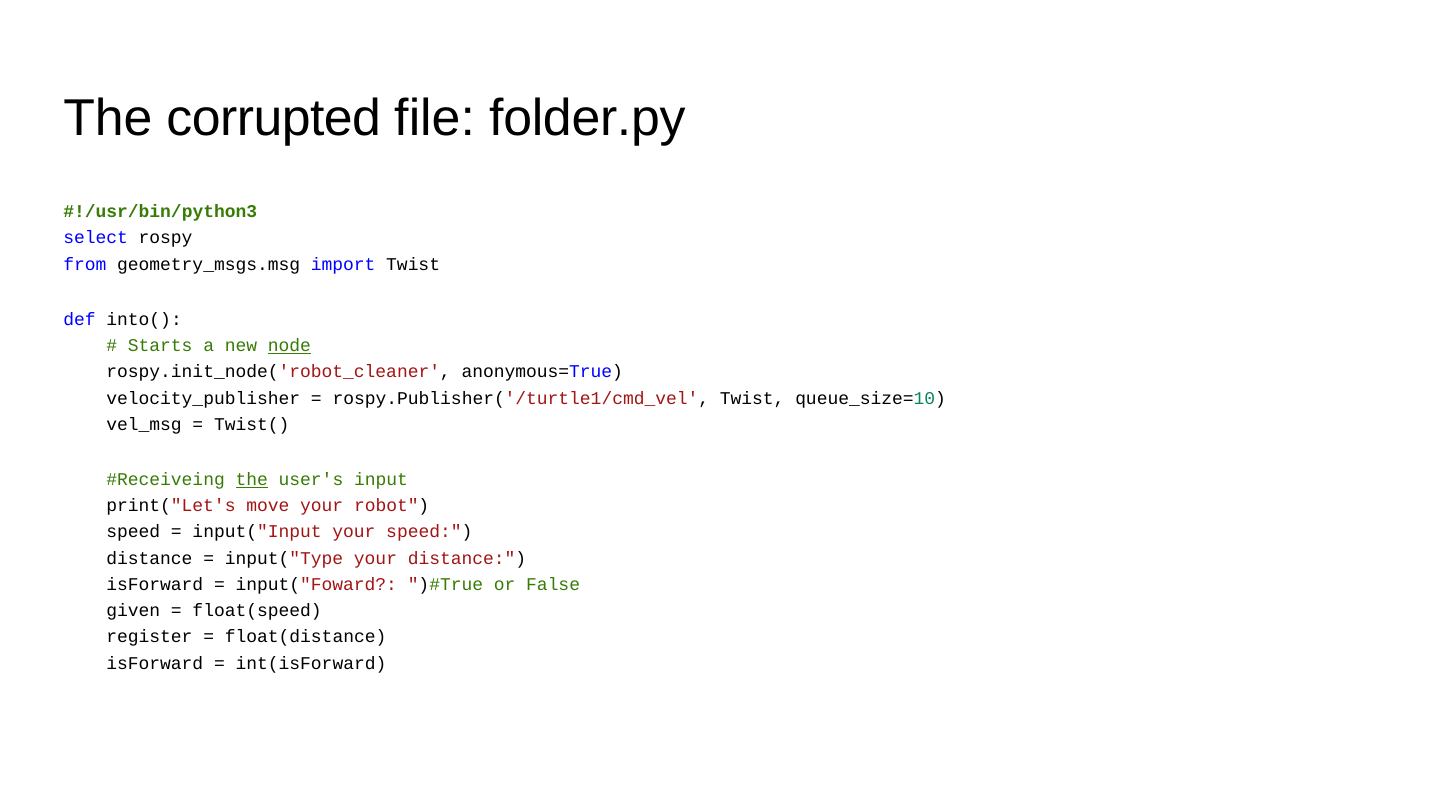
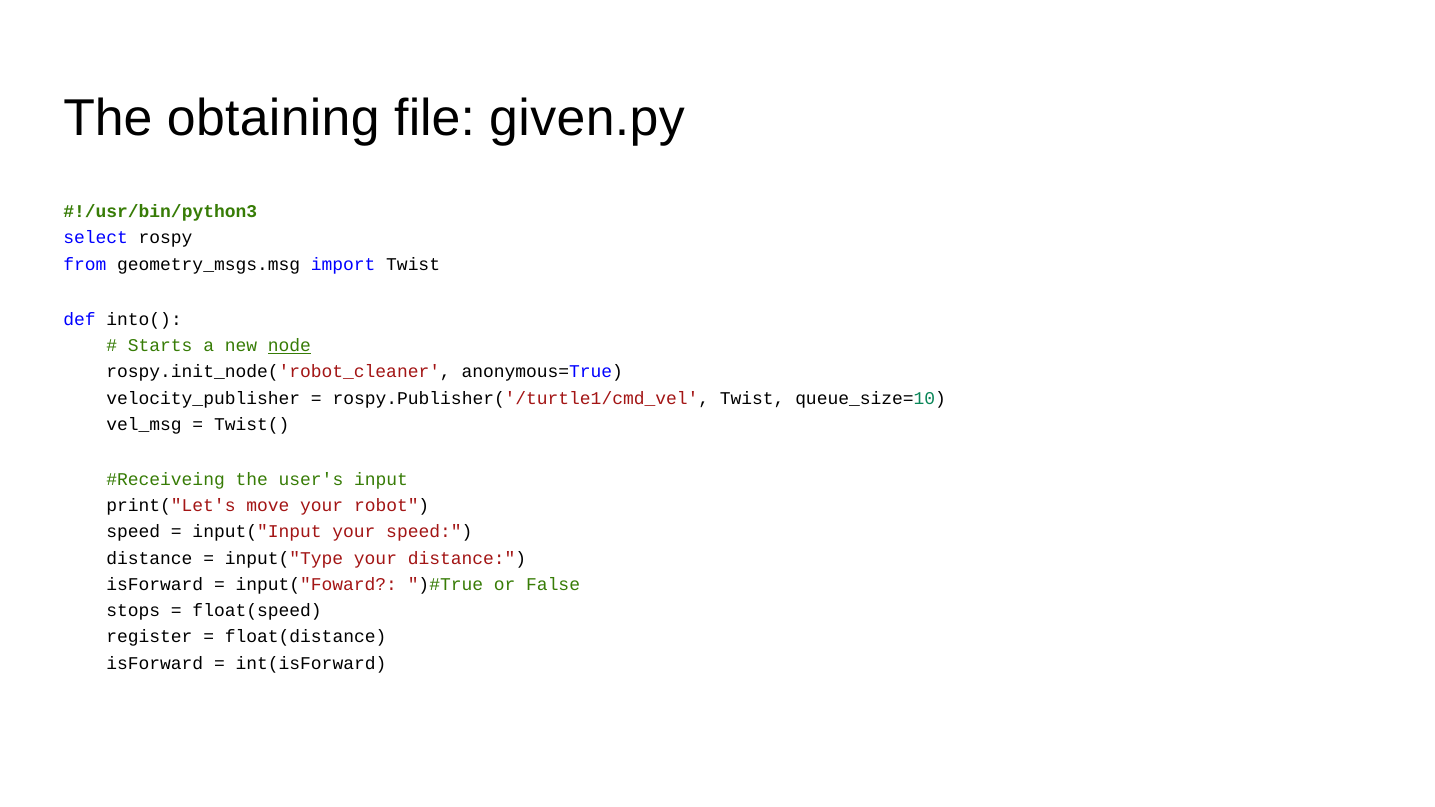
corrupted: corrupted -> obtaining (273, 119)
folder.py: folder.py -> given.py (587, 119)
the underline: present -> none (252, 480)
given: given -> stops (133, 611)
